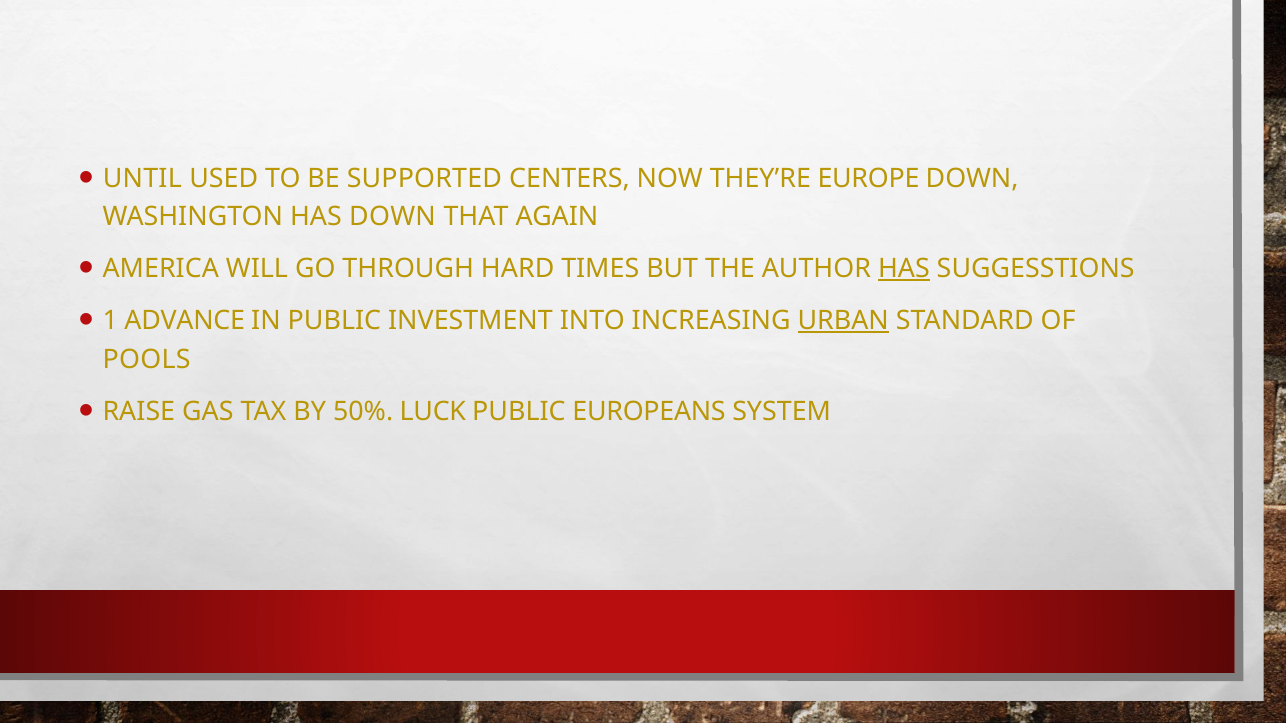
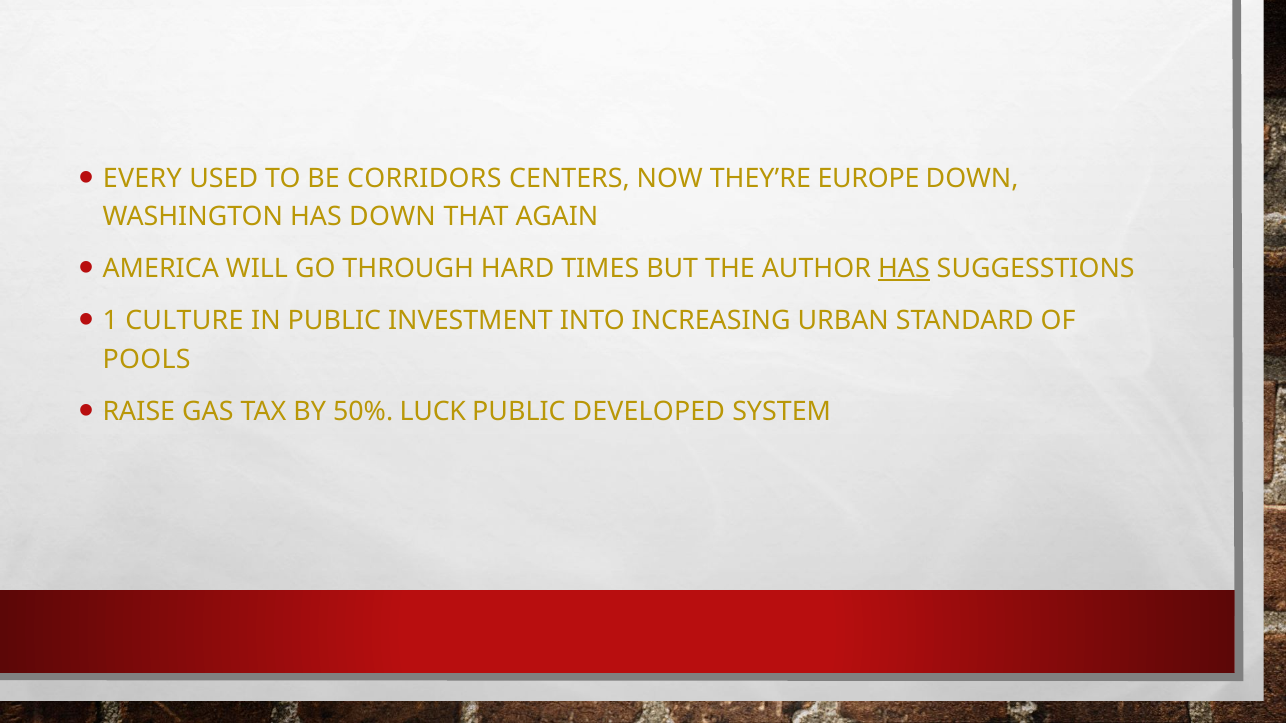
UNTIL: UNTIL -> EVERY (142, 178)
SUPPORTED: SUPPORTED -> CORRIDORS (424, 178)
ADVANCE: ADVANCE -> CULTURE (184, 321)
URBAN underline: present -> none (843, 321)
EUROPEANS: EUROPEANS -> DEVELOPED (649, 411)
